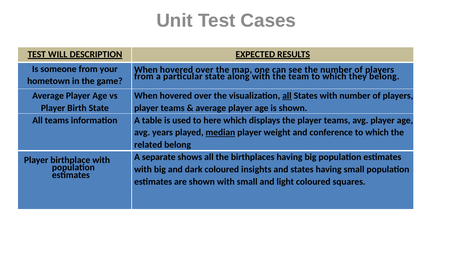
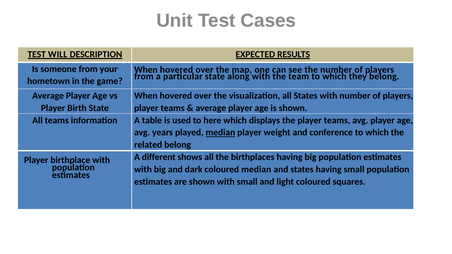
all underline: present -> none (287, 96)
separate: separate -> different (159, 157)
coloured insights: insights -> median (256, 170)
